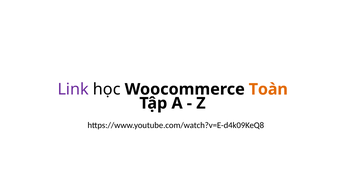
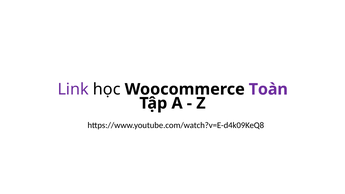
Toàn colour: orange -> purple (268, 89)
